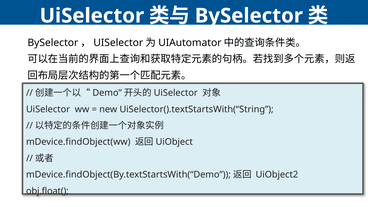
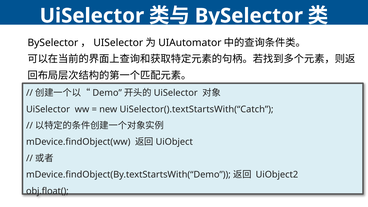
UiSelector().textStartsWith(“String: UiSelector().textStartsWith(“String -> UiSelector().textStartsWith(“Catch (197, 109)
